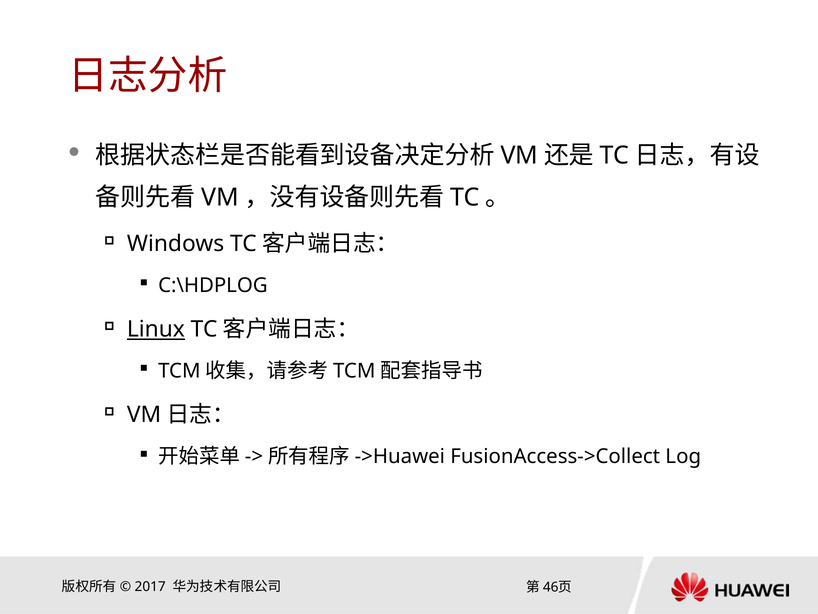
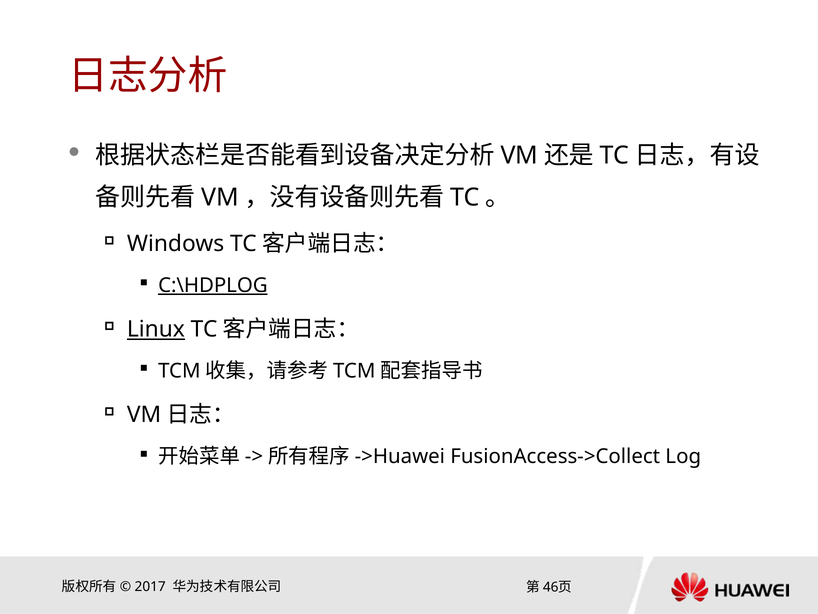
C:\HDPLOG underline: none -> present (213, 285)
